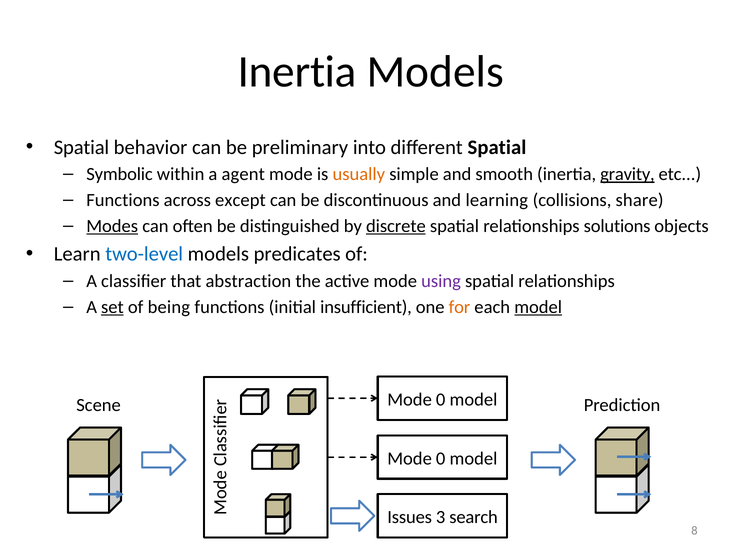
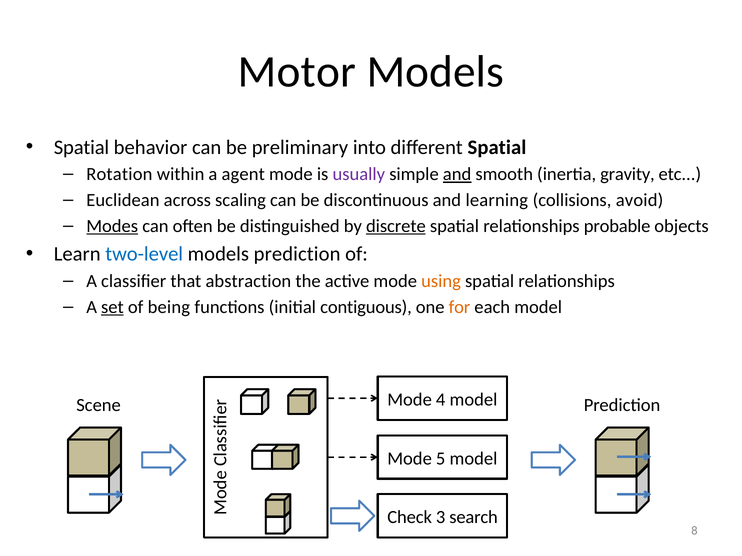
Inertia: Inertia -> Motor (297, 72)
Symbolic: Symbolic -> Rotation (119, 174)
usually colour: orange -> purple (359, 174)
and underline: none -> present (457, 174)
gravity underline: present -> none (627, 174)
Functions: Functions -> Euclidean (123, 200)
except: except -> scaling (241, 200)
share: share -> avoid (640, 200)
solutions: solutions -> probable (617, 226)
models predicates: predicates -> prediction (297, 254)
using colour: purple -> orange (441, 281)
insufficient: insufficient -> contiguous (366, 307)
model underline: present -> none (538, 307)
0: 0 -> 4 (441, 400)
0: 0 -> 5 (441, 459)
Issues: Issues -> Check (410, 518)
